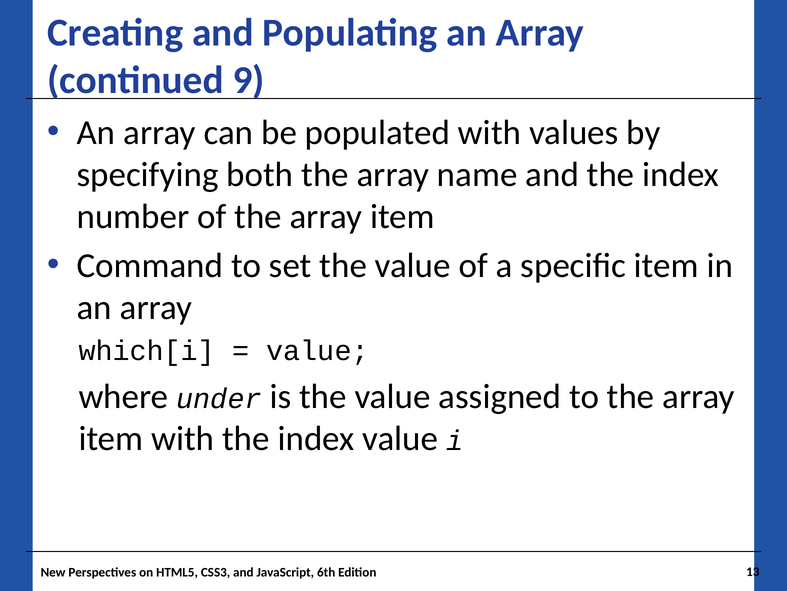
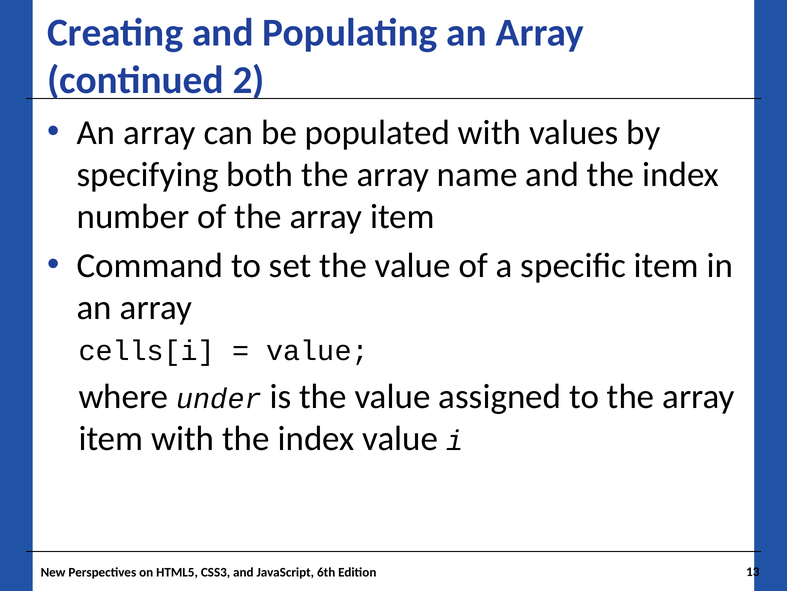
9: 9 -> 2 (249, 80)
which[i: which[i -> cells[i (147, 351)
